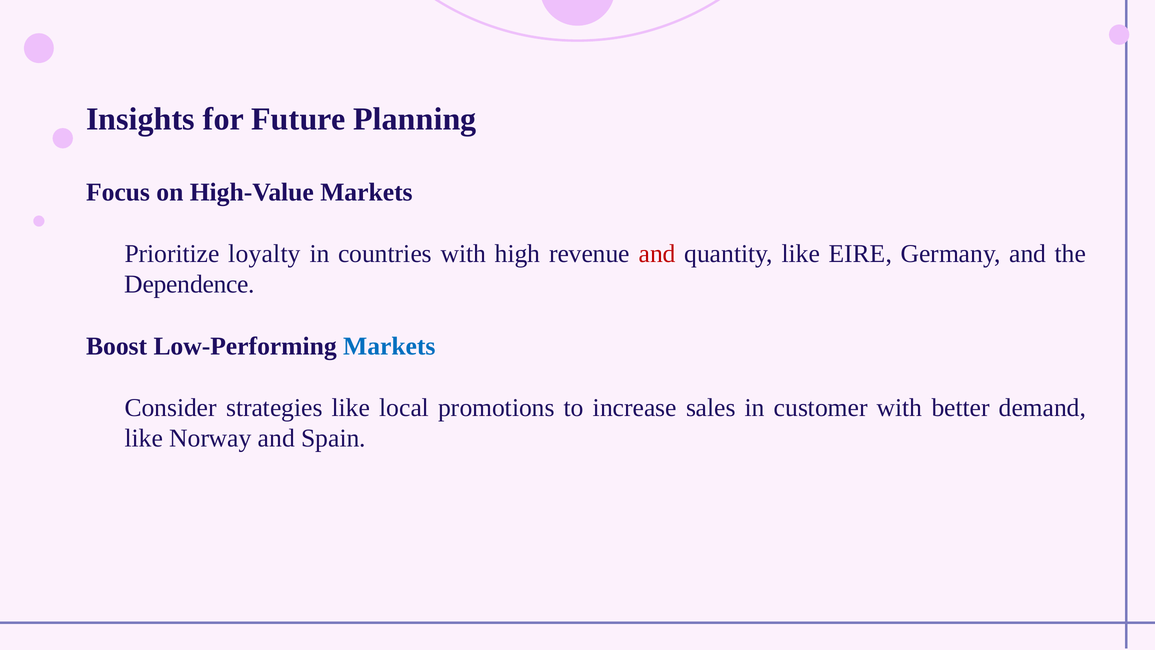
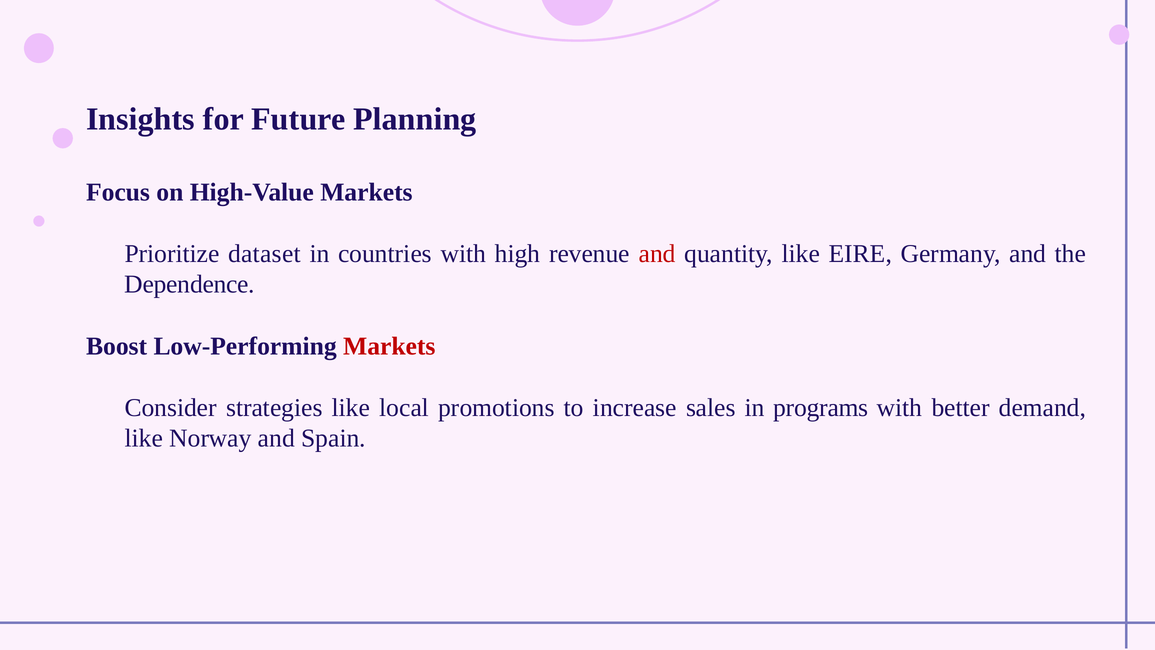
loyalty: loyalty -> dataset (265, 254)
Markets colour: blue -> red (389, 346)
customer: customer -> programs (821, 408)
